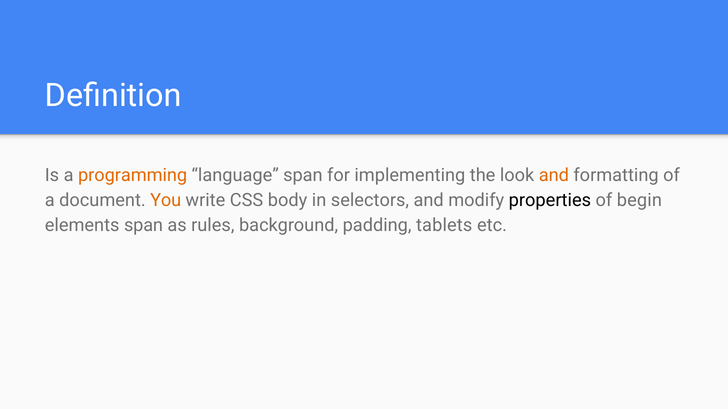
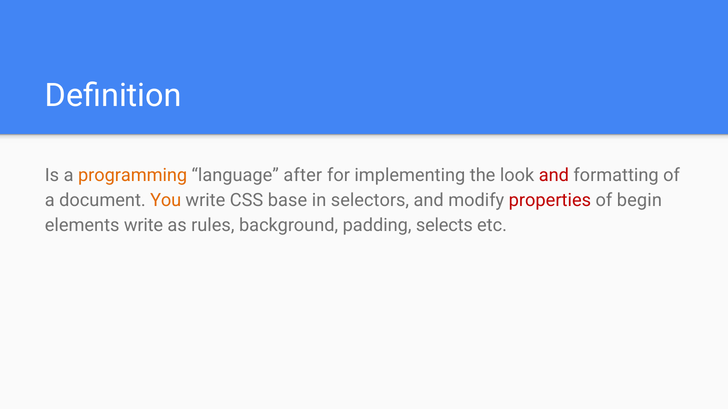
language span: span -> after (303, 176)
and colour: orange -> red (554, 176)
body: body -> base (288, 201)
properties colour: black -> red (550, 201)
elements span: span -> write (144, 226)
tablets: tablets -> selects (444, 226)
